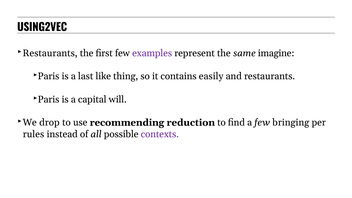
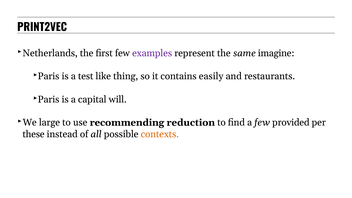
USING2VEC: USING2VEC -> PRINT2VEC (42, 27)
Restaurants: Restaurants -> Netherlands (50, 53)
last: last -> test (86, 76)
drop: drop -> large (49, 122)
bringing: bringing -> provided (291, 122)
rules: rules -> these (34, 134)
contexts colour: purple -> orange (160, 134)
